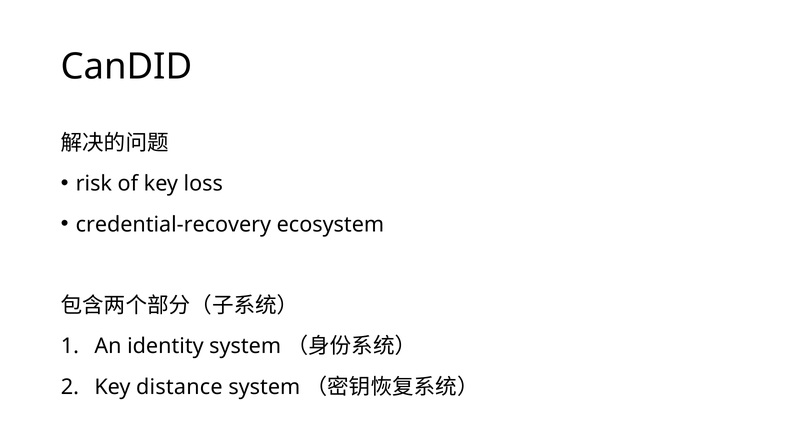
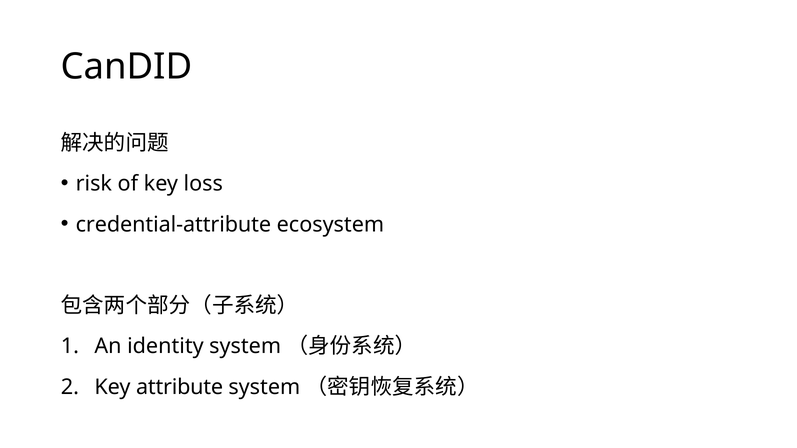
credential-recovery: credential-recovery -> credential-attribute (173, 225)
distance: distance -> attribute (180, 387)
